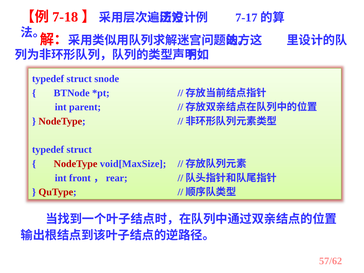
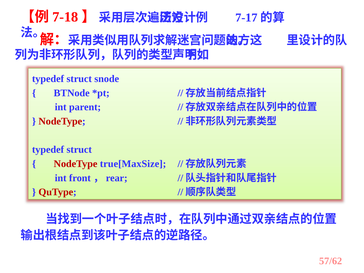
void[MaxSize: void[MaxSize -> true[MaxSize (133, 164)
